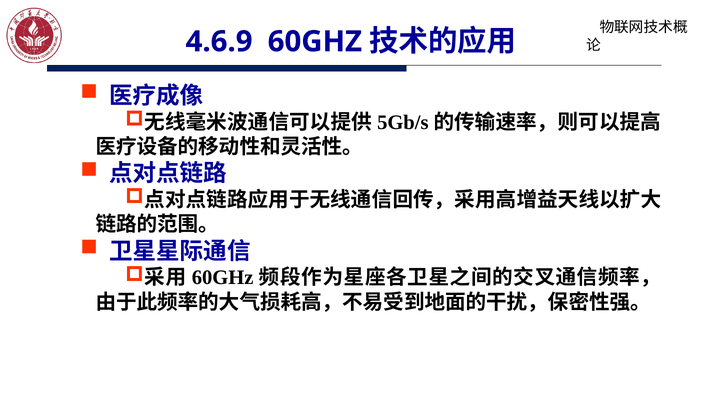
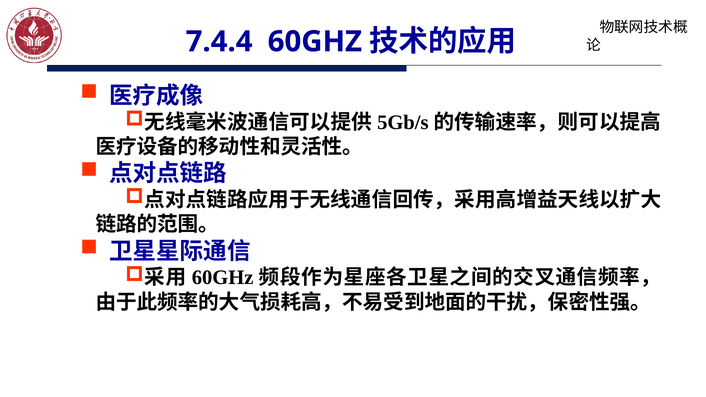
4.6.9: 4.6.9 -> 7.4.4 (219, 42)
